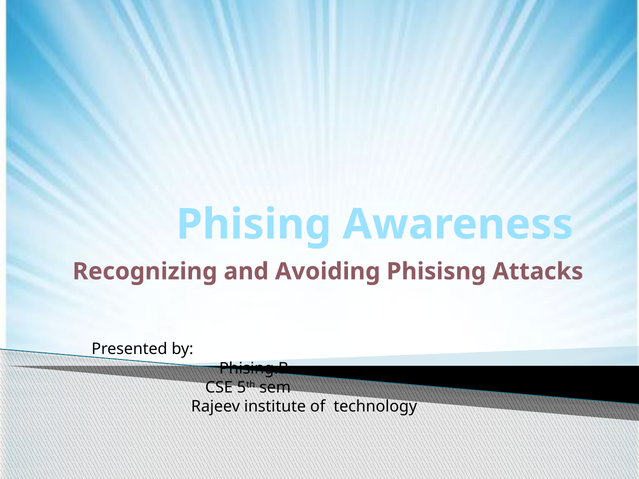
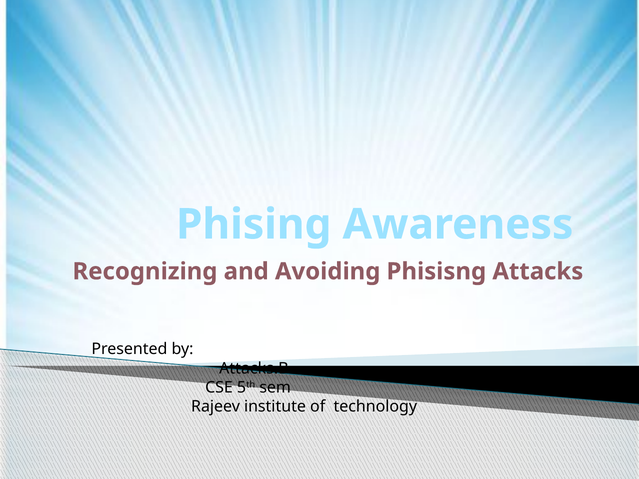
Phising.B: Phising.B -> Attacks.B (254, 368)
